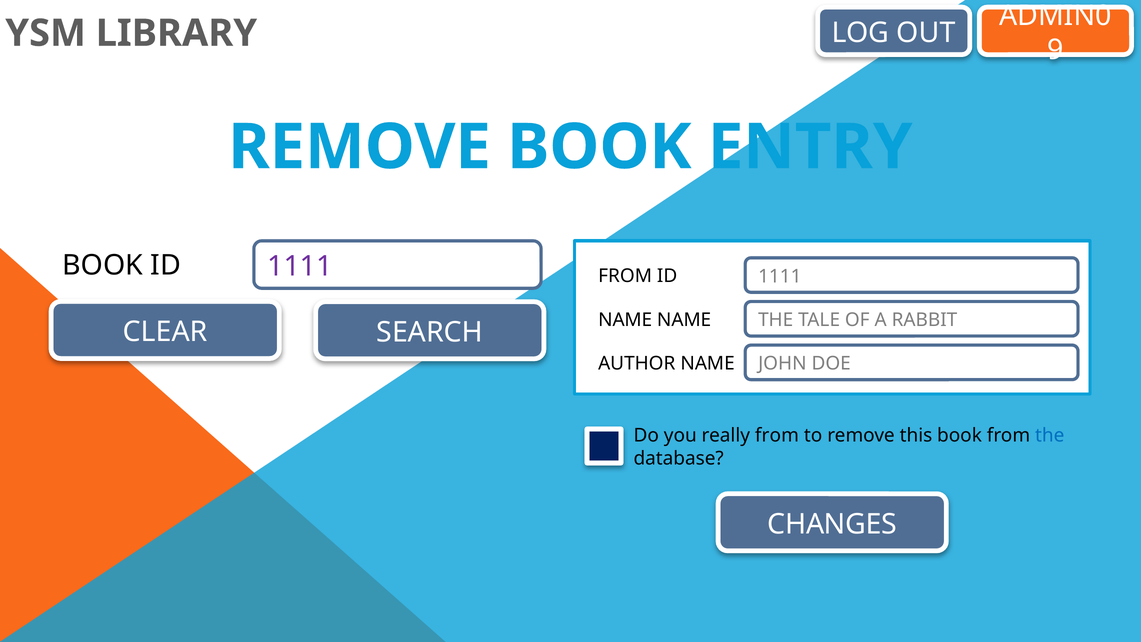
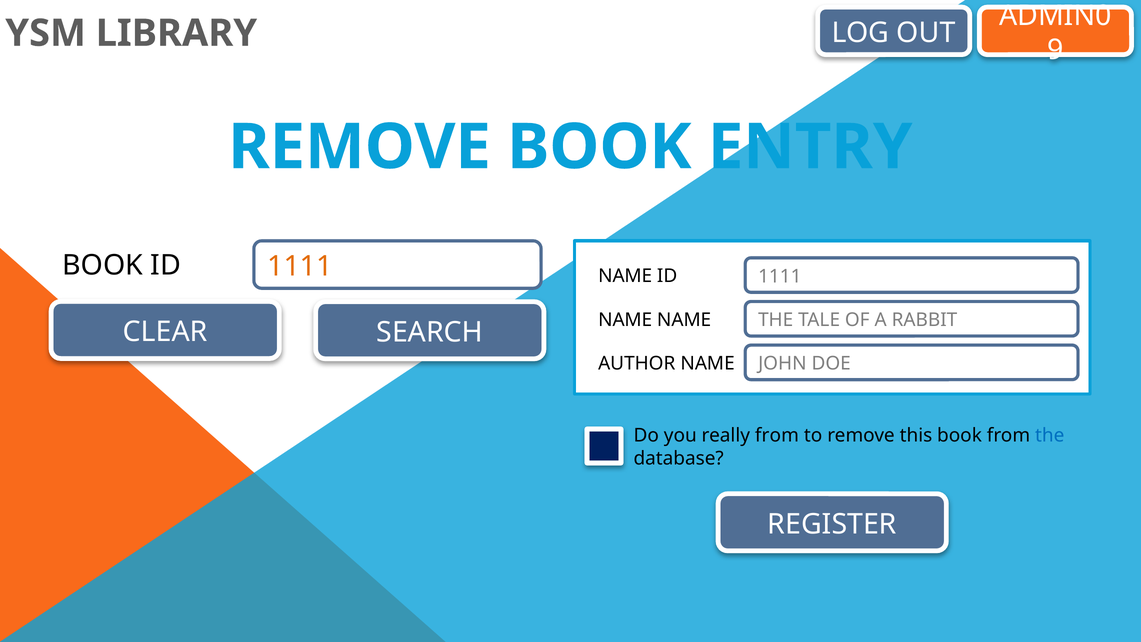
1111 colour: purple -> orange (300, 266)
FROM: FROM -> NAME (625, 276)
CHANGES: CHANGES -> REGISTER (832, 524)
